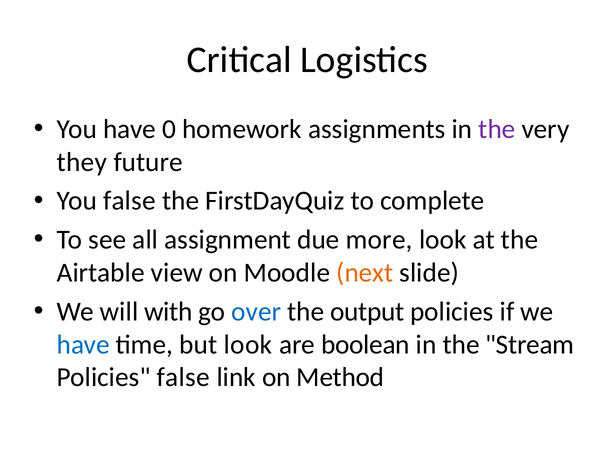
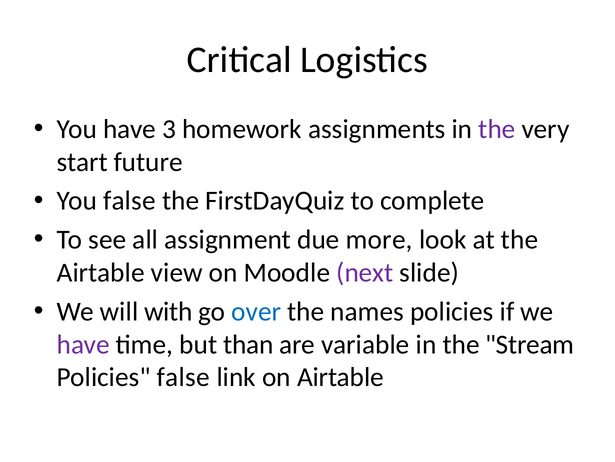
0: 0 -> 3 (169, 129)
they: they -> start (82, 162)
next colour: orange -> purple (365, 272)
output: output -> names (367, 311)
have colour: blue -> purple (83, 344)
but look: look -> than (248, 344)
boolean: boolean -> variable (365, 344)
on Method: Method -> Airtable (340, 377)
